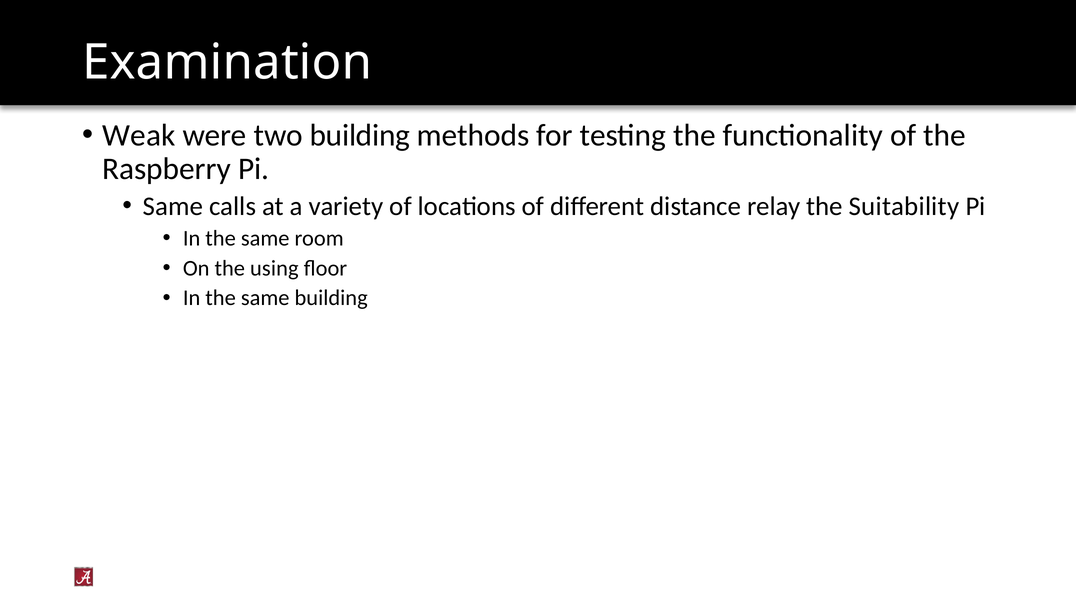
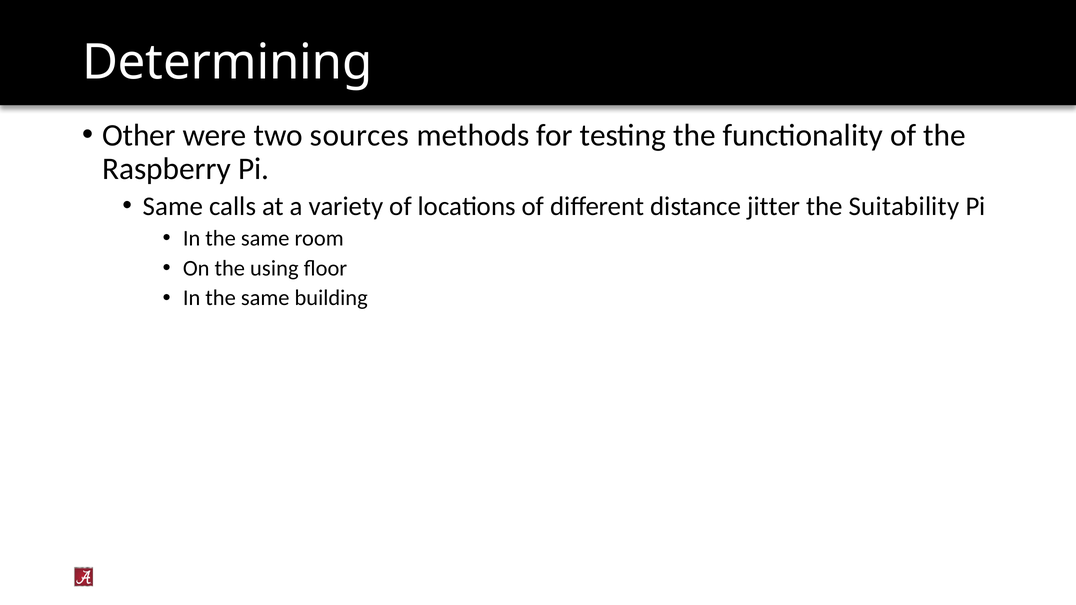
Examination: Examination -> Determining (227, 63)
Weak: Weak -> Other (139, 135)
two building: building -> sources (360, 135)
relay: relay -> jitter (774, 206)
